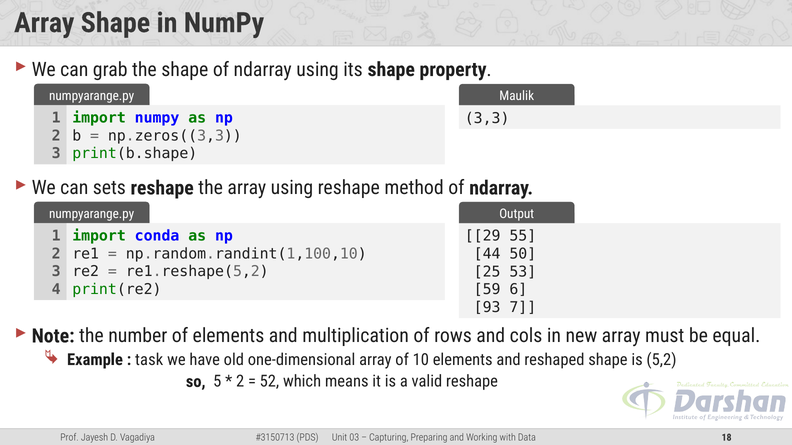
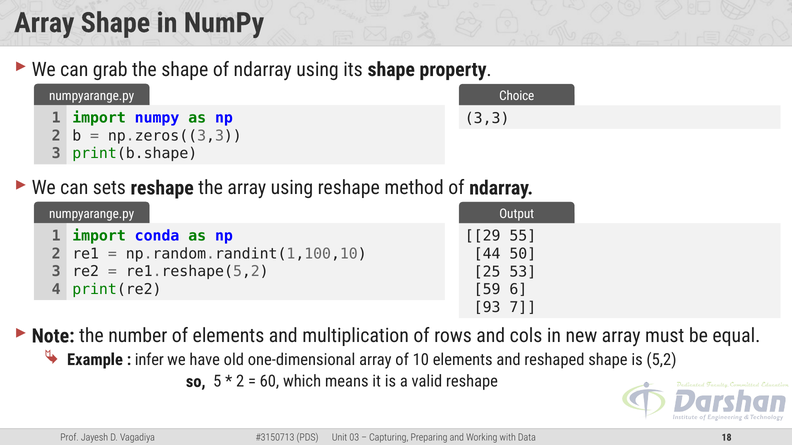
Maulik: Maulik -> Choice (517, 96)
task: task -> infer (149, 360)
52: 52 -> 60 (269, 382)
